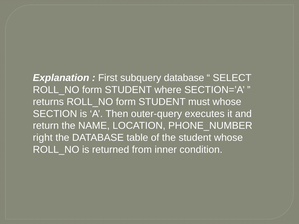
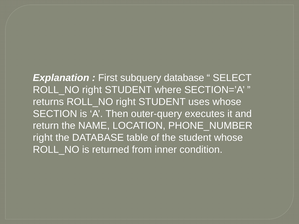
form: form -> right (92, 90)
returns ROLL_NO form: form -> right (126, 102)
must: must -> uses (199, 102)
